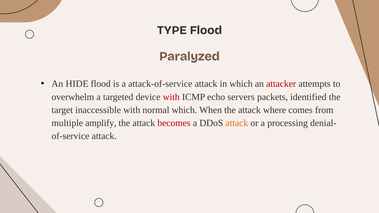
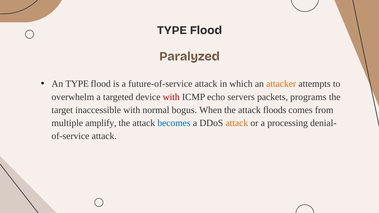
An HIDE: HIDE -> TYPE (77, 84)
attack-of-service: attack-of-service -> future-of-service (160, 84)
attacker colour: red -> orange (281, 84)
identified: identified -> programs (308, 97)
normal which: which -> bogus (184, 110)
where: where -> floods (275, 110)
becomes colour: red -> blue (174, 123)
